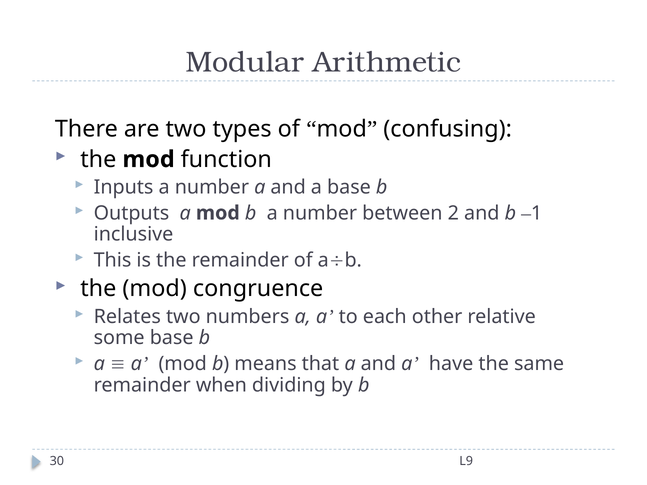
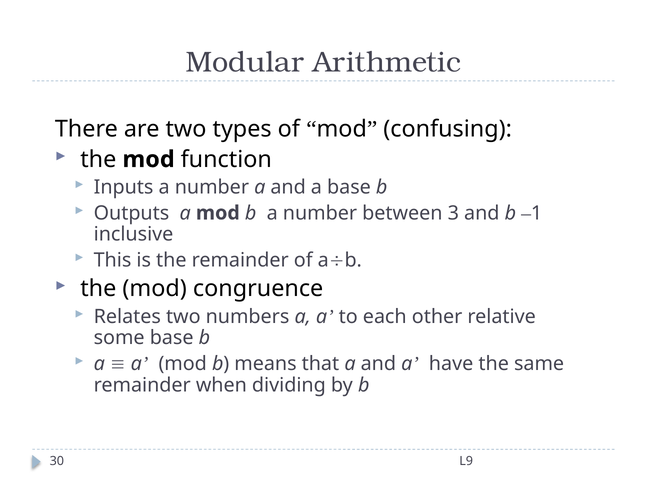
2: 2 -> 3 (453, 213)
